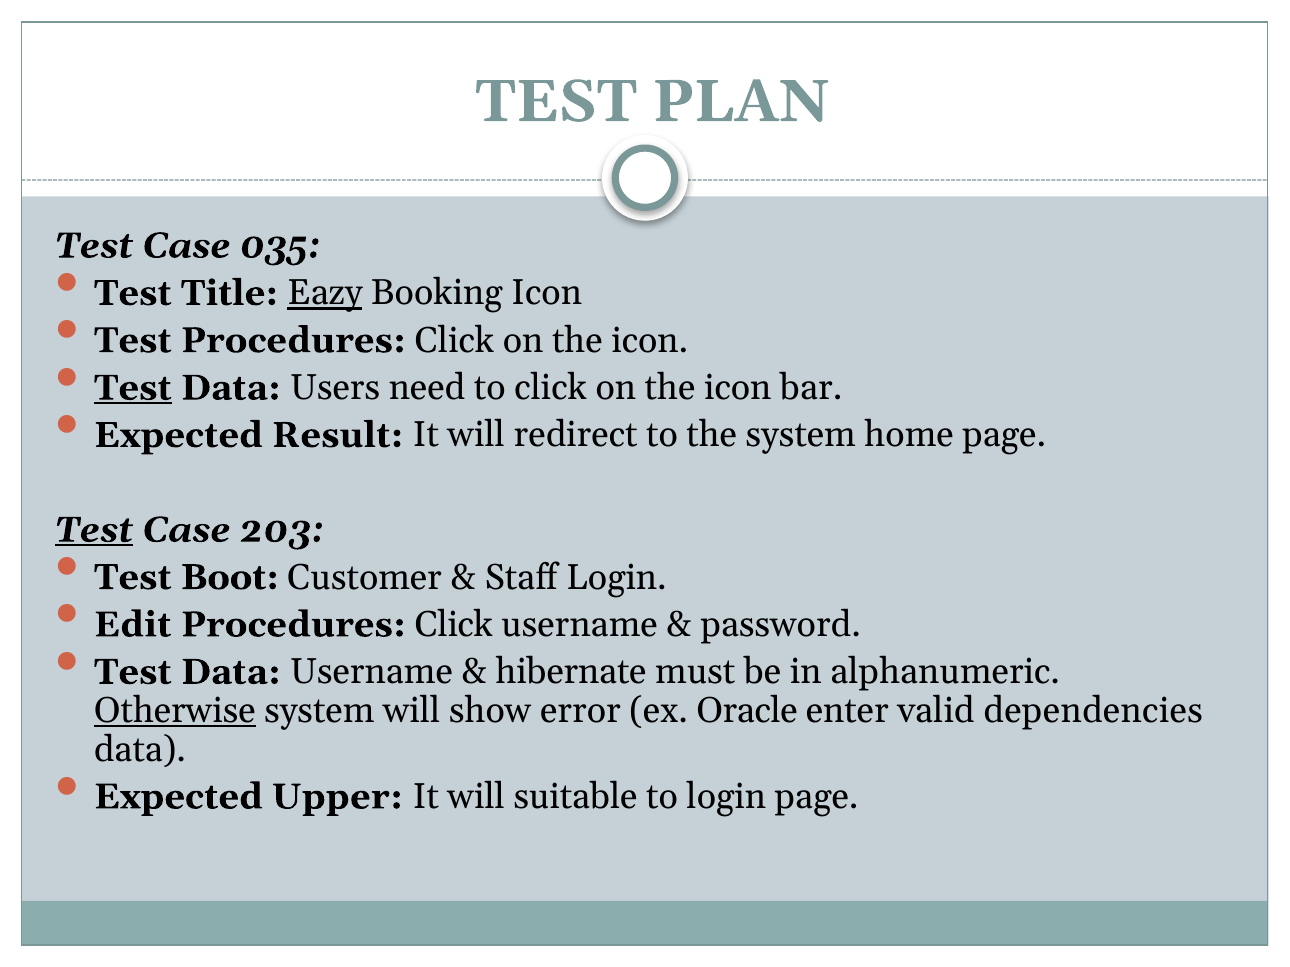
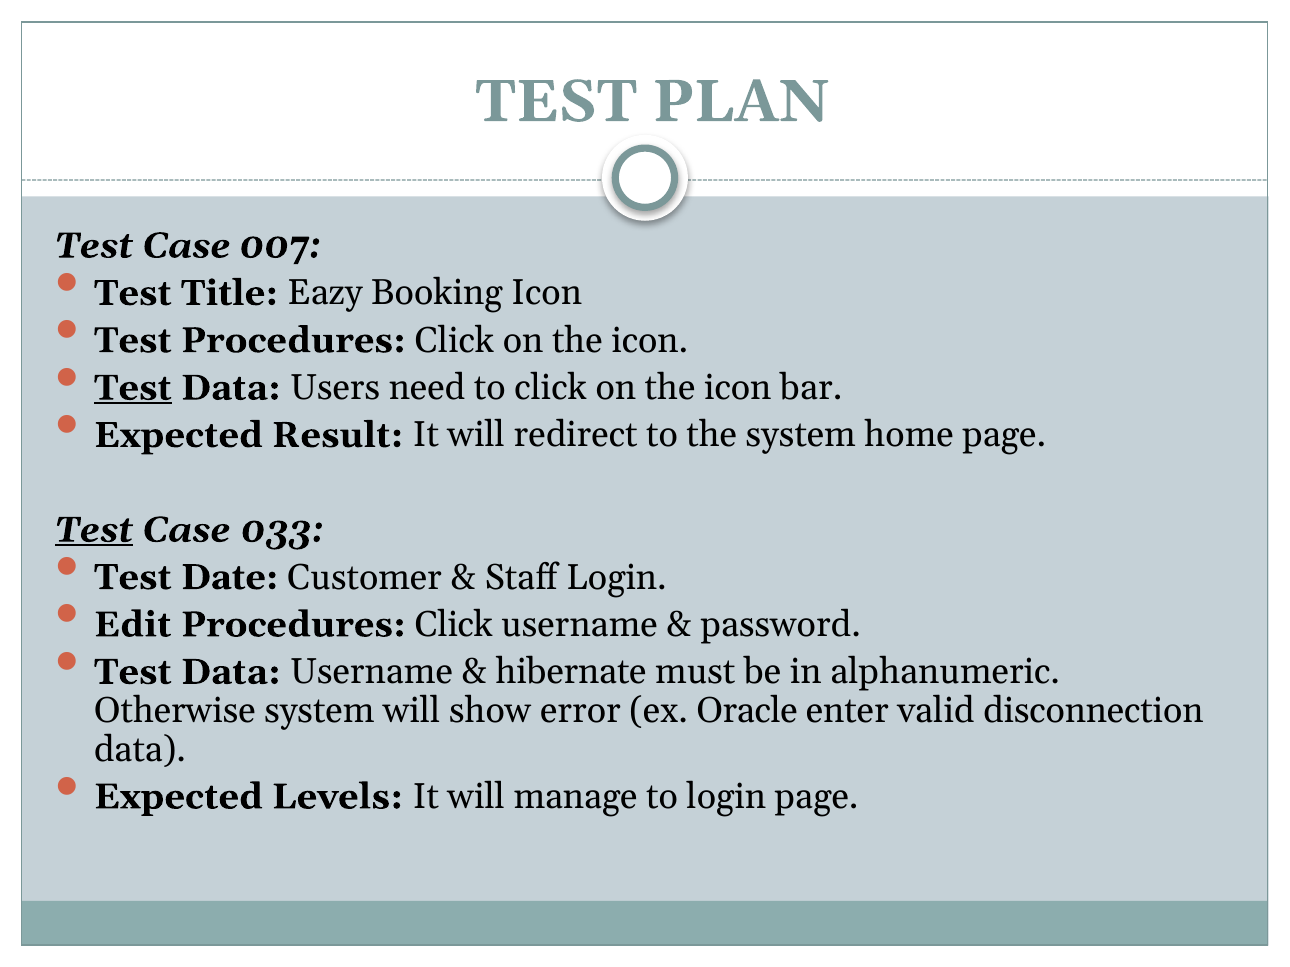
035: 035 -> 007 (280, 246)
Eazy underline: present -> none (325, 293)
203: 203 -> 033 (282, 530)
Boot: Boot -> Date (230, 578)
Otherwise underline: present -> none (175, 711)
dependencies: dependencies -> disconnection (1093, 711)
Upper: Upper -> Levels (338, 797)
suitable: suitable -> manage (576, 797)
